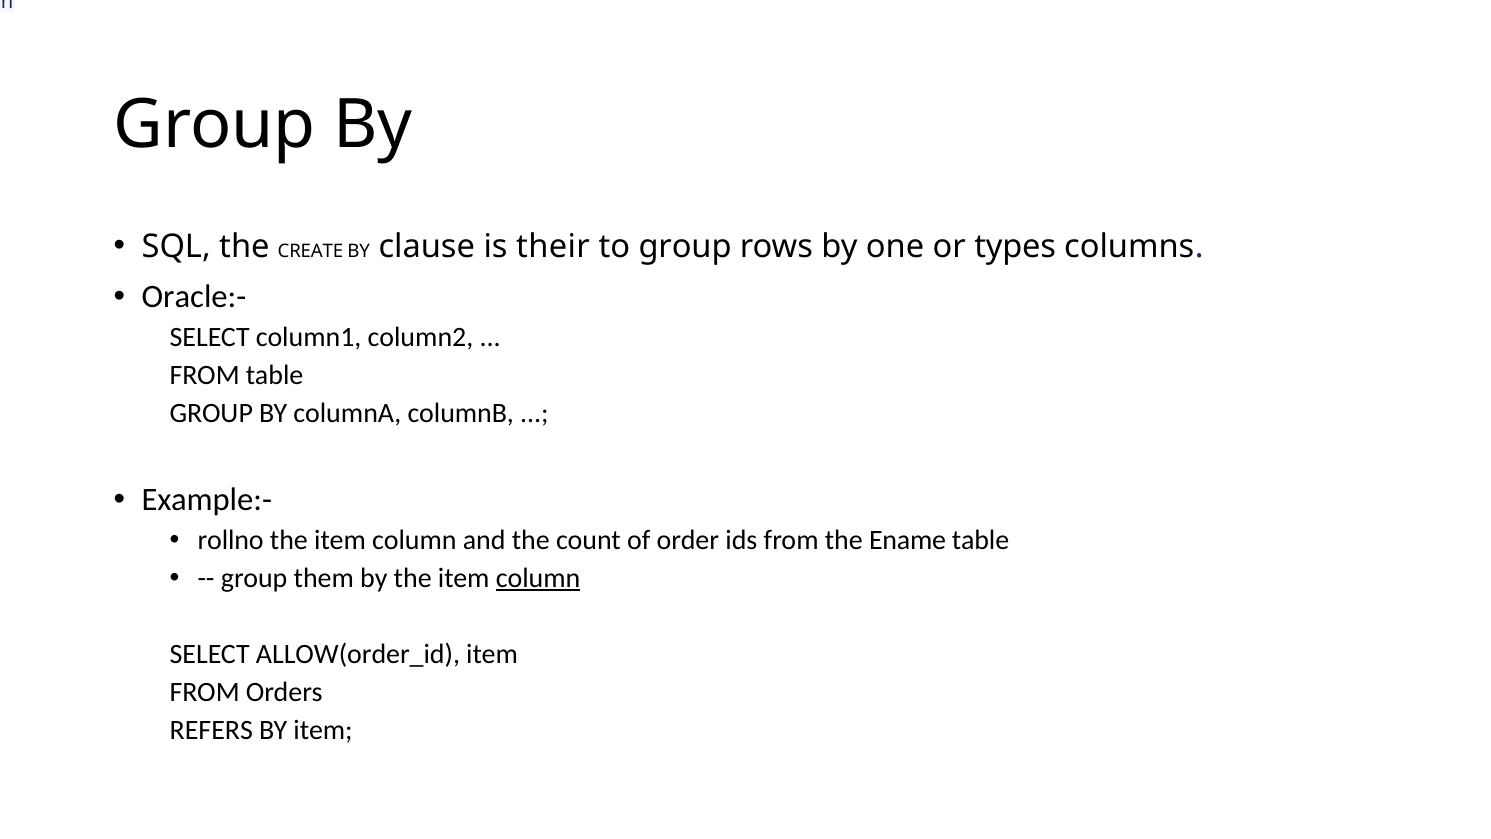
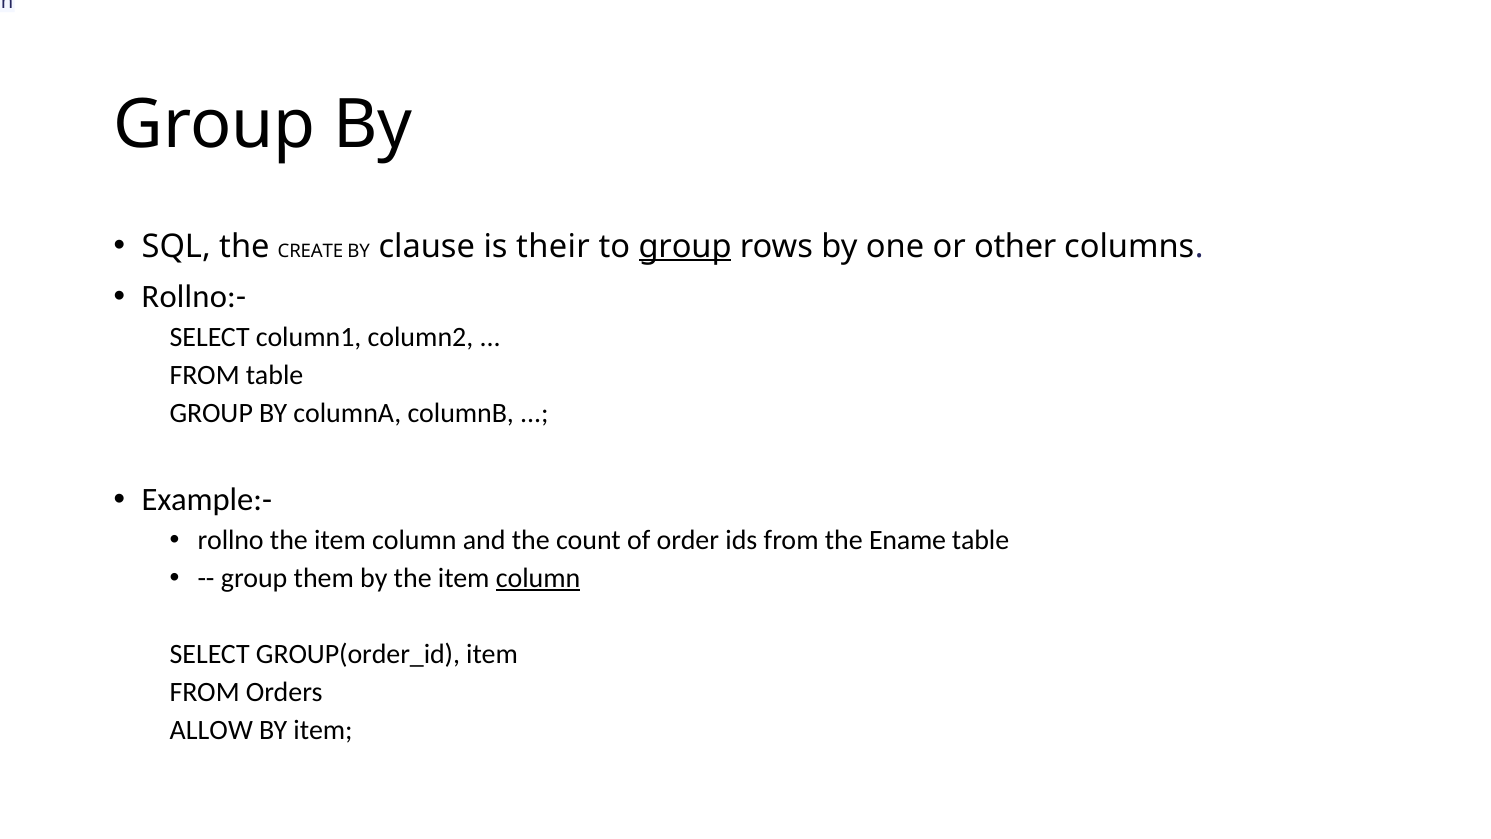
group underline: none -> present (685, 246)
types: types -> other (1015, 246)
Oracle:-: Oracle:- -> Rollno:- (194, 297)
ALLOW(order_id: ALLOW(order_id -> GROUP(order_id (358, 654)
REFERS: REFERS -> ALLOW (211, 730)
